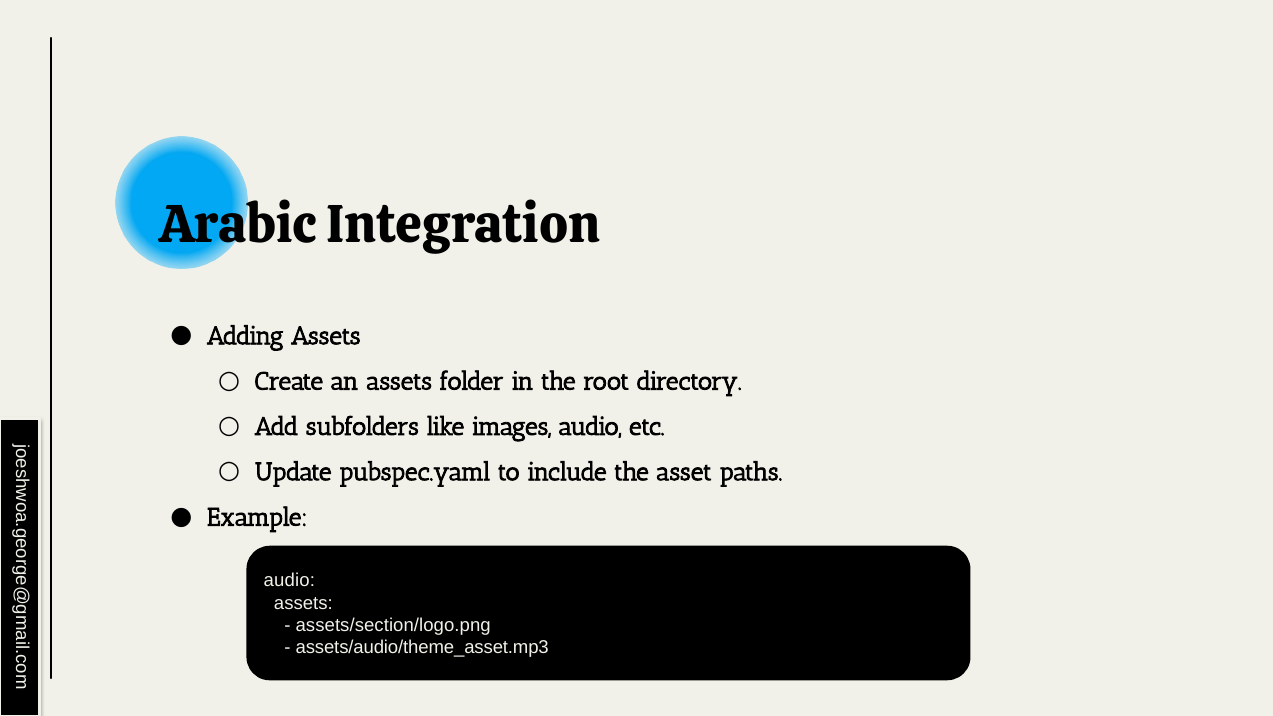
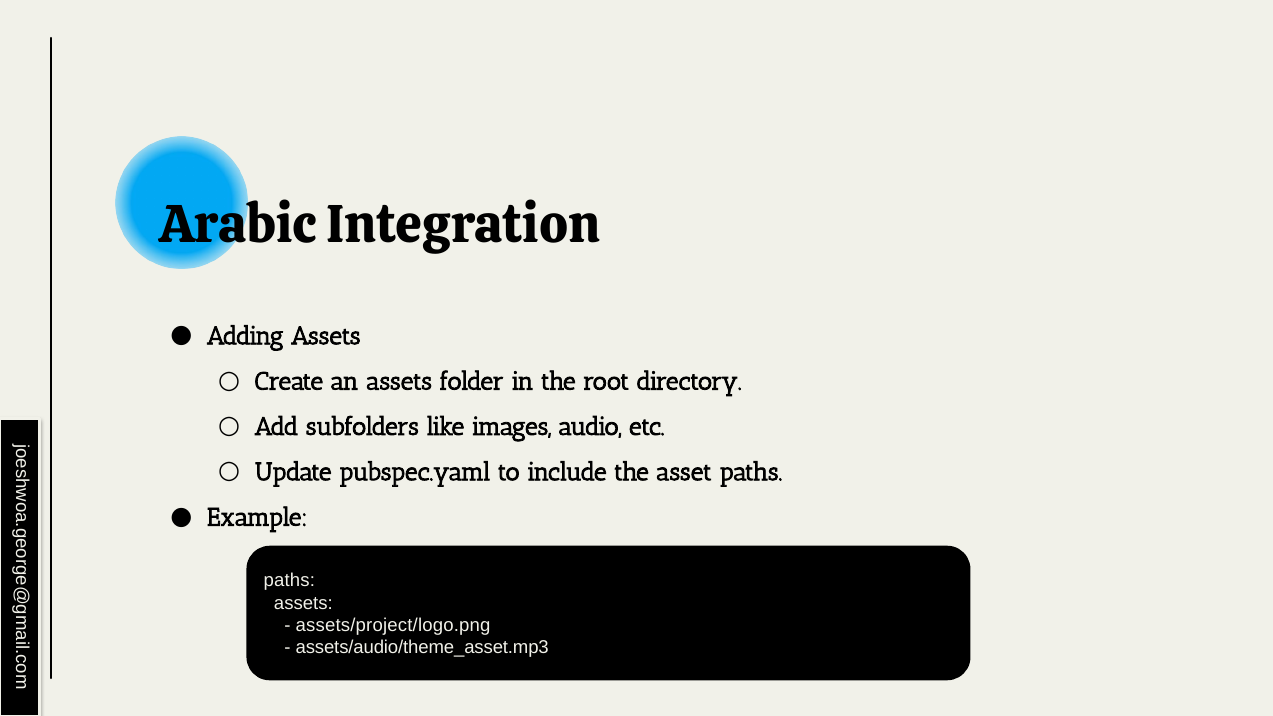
audio: audio -> paths (289, 581)
assets/section/logo.png: assets/section/logo.png -> assets/project/logo.png (393, 625)
